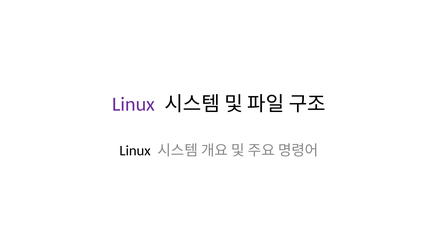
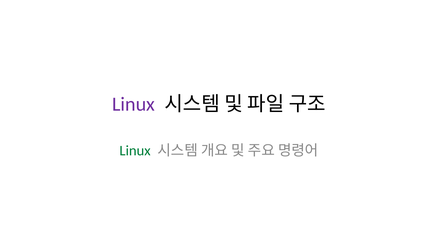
Linux colour: black -> green (135, 151)
